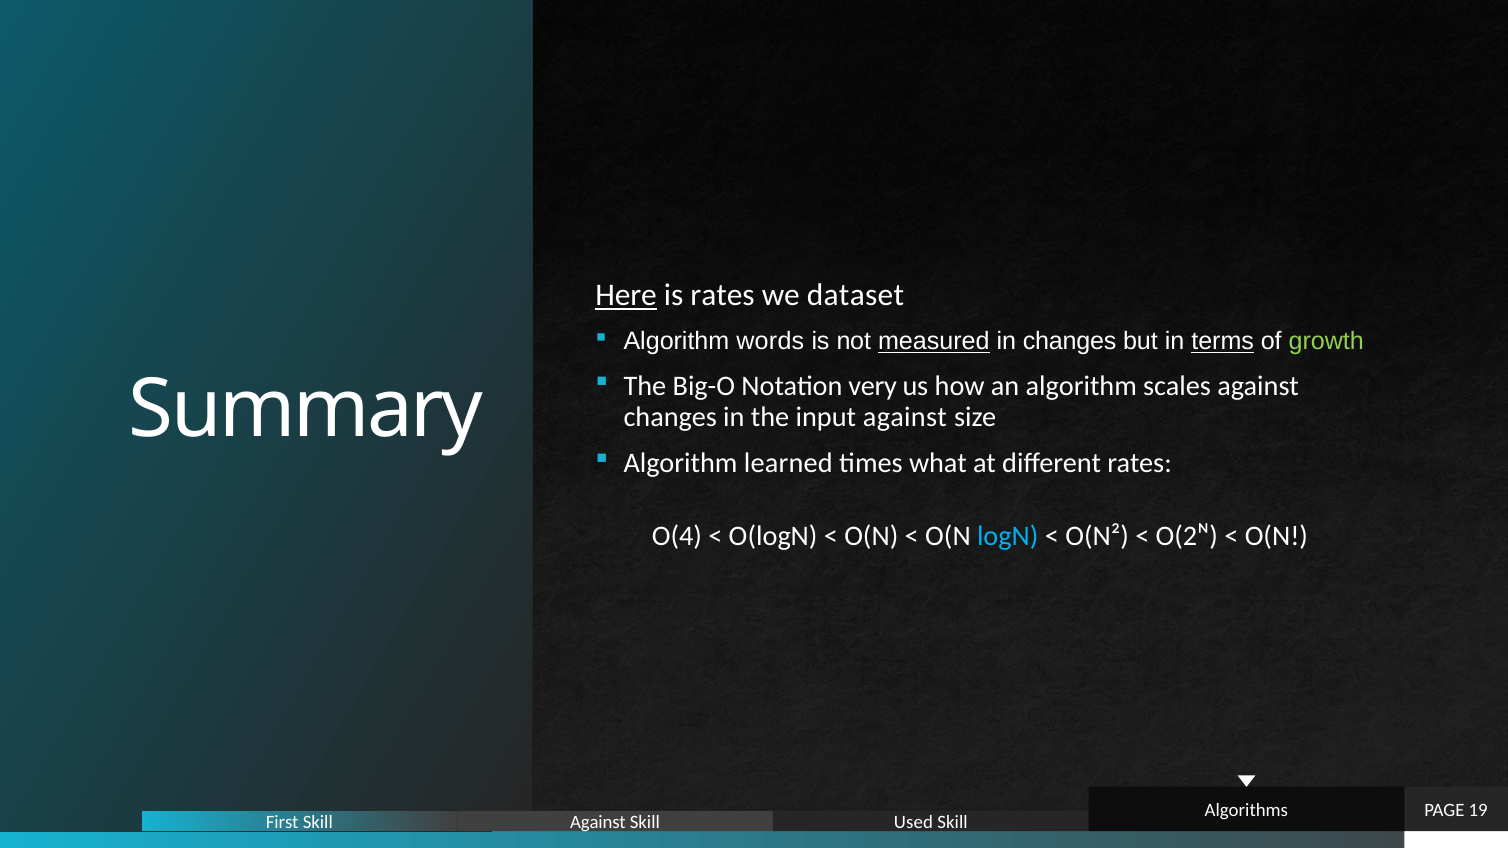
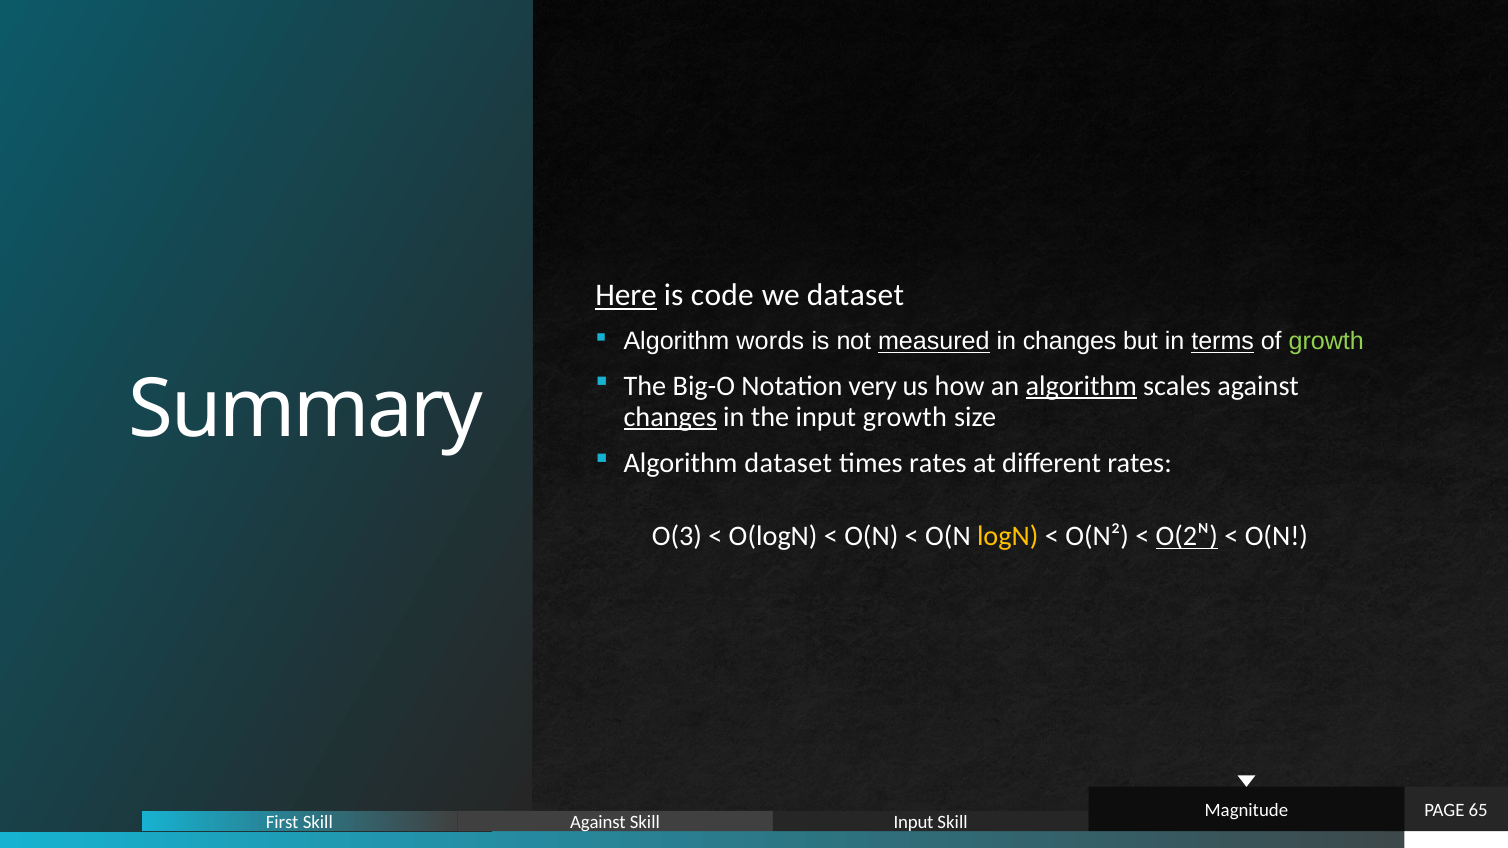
is rates: rates -> code (722, 296)
algorithm underline: none -> present (1081, 386)
changes underline: none -> present (670, 417)
input against: against -> growth (905, 417)
Algorithm learned: learned -> dataset (788, 463)
times what: what -> rates (938, 463)
O(4: O(4 -> O(3 (677, 536)
logN colour: light blue -> yellow (1008, 536)
O(2ᴺ underline: none -> present (1187, 536)
19: 19 -> 65 (1478, 810)
Algorithms: Algorithms -> Magnitude (1246, 810)
Skill Used: Used -> Input (914, 823)
